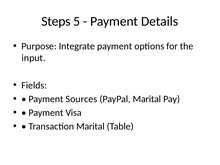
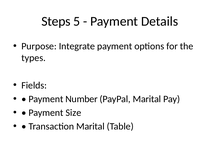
input: input -> types (34, 58)
Sources: Sources -> Number (82, 99)
Visa: Visa -> Size (73, 113)
